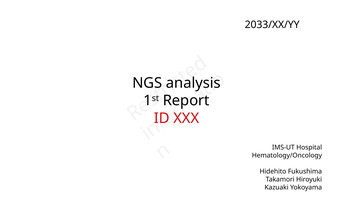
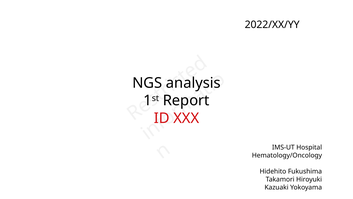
2033/XX/YY: 2033/XX/YY -> 2022/XX/YY (272, 25)
